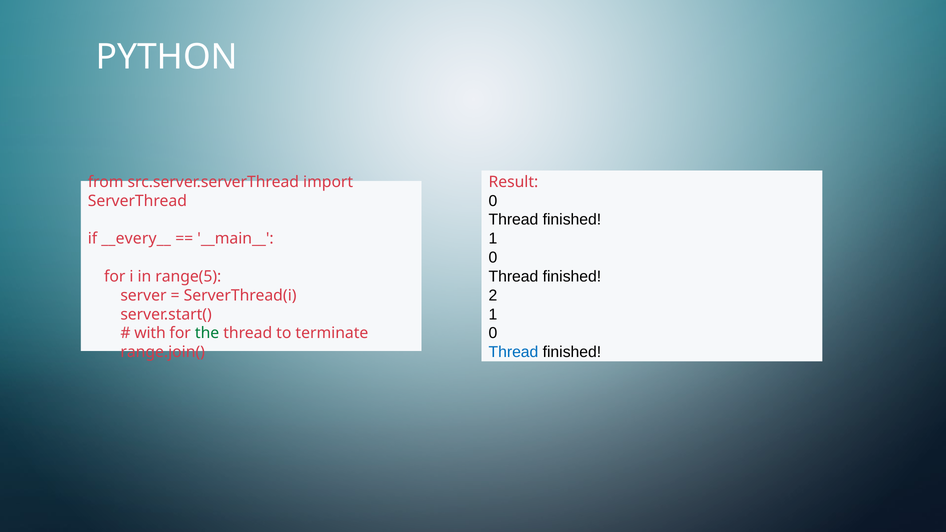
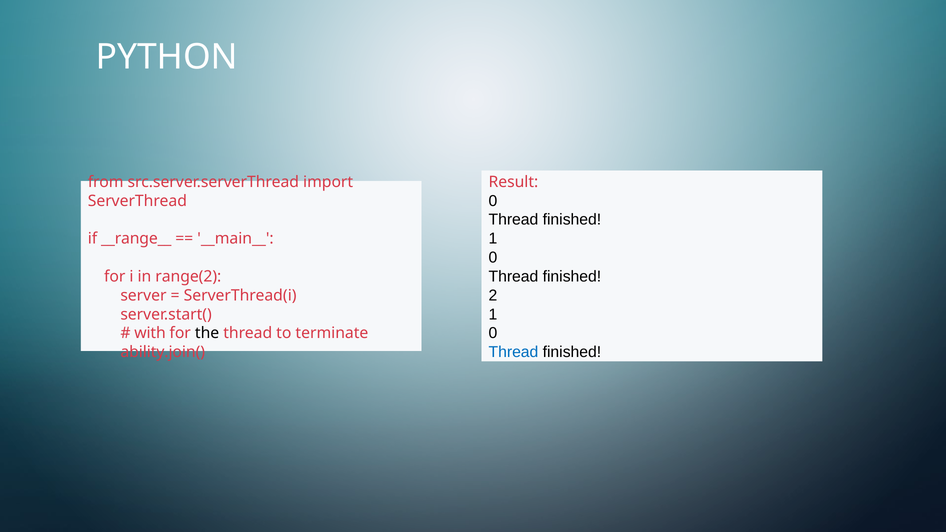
__every__: __every__ -> __range__ (136, 239)
range(5: range(5 -> range(2 (188, 277)
the colour: green -> black (207, 333)
range.join(: range.join( -> ability.join( (163, 352)
